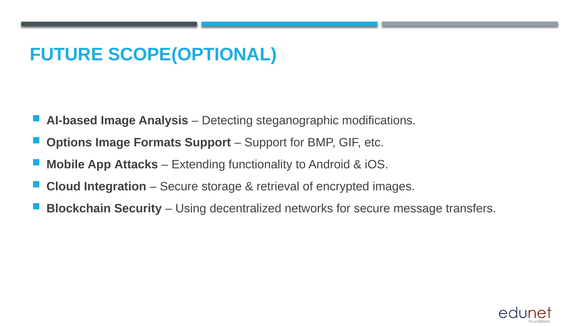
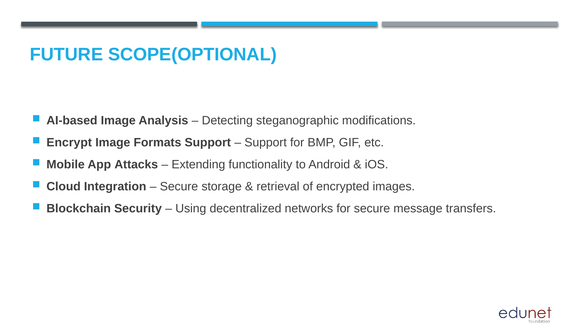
Options: Options -> Encrypt (69, 142)
